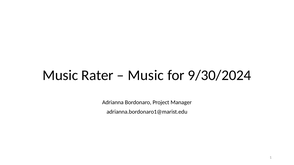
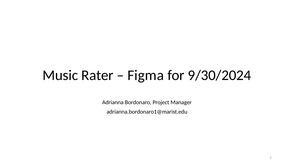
Music: Music -> Figma (146, 76)
